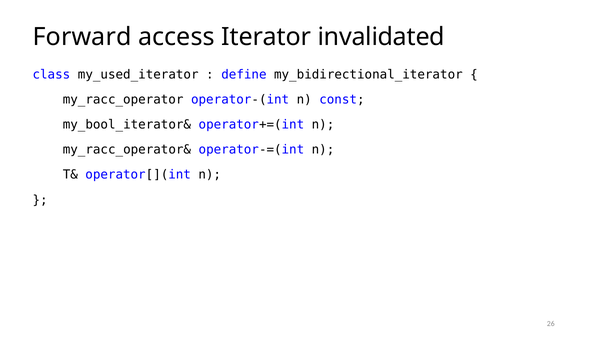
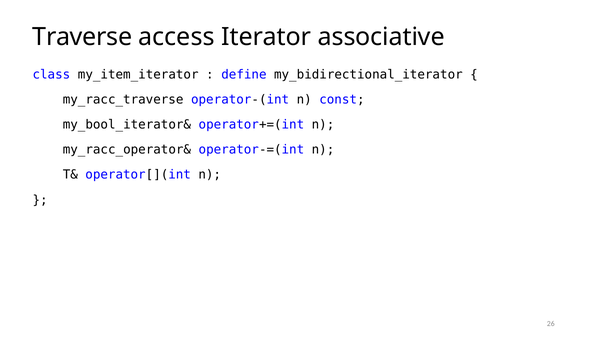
Forward: Forward -> Traverse (82, 37)
invalidated: invalidated -> associative (381, 37)
my_used_iterator: my_used_iterator -> my_item_iterator (138, 74)
my_racc_operator: my_racc_operator -> my_racc_traverse (123, 99)
